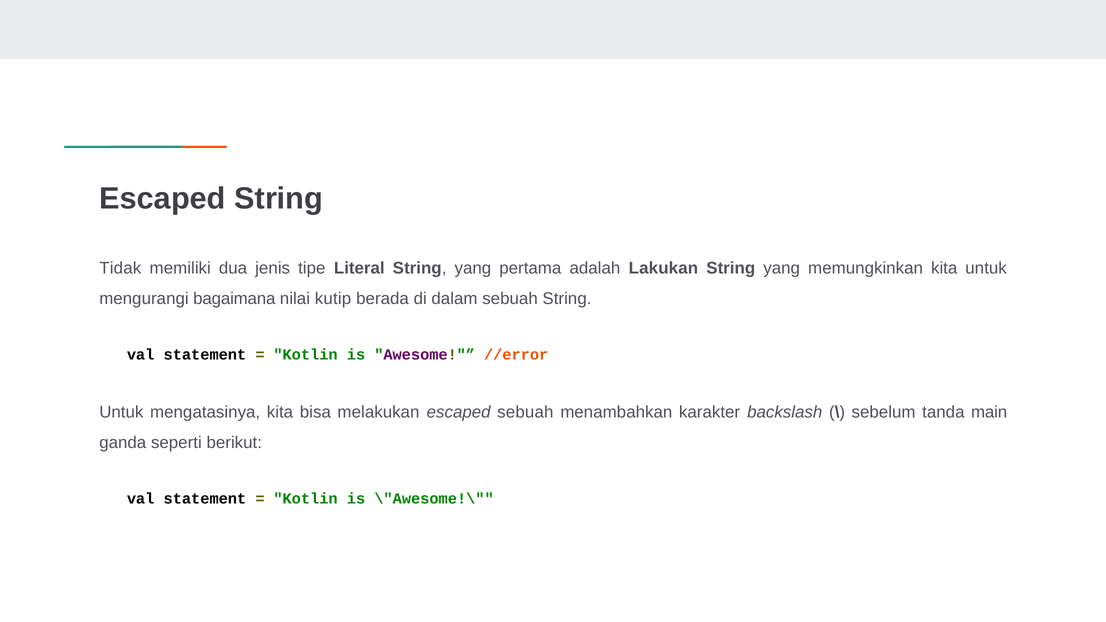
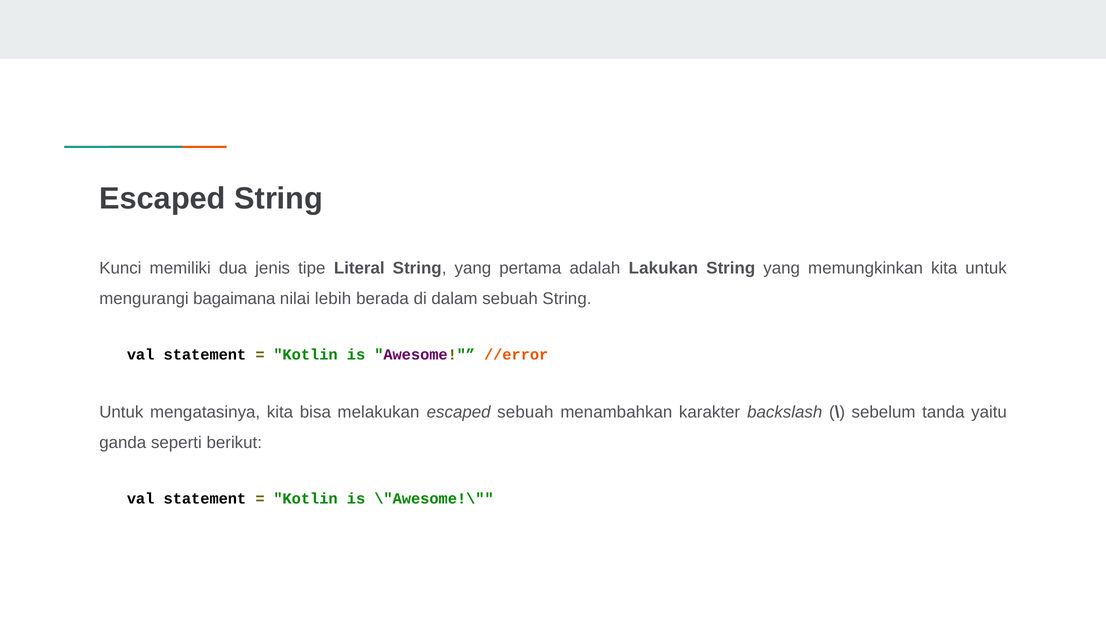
Tidak: Tidak -> Kunci (120, 268)
kutip: kutip -> lebih (333, 299)
main: main -> yaitu (989, 412)
